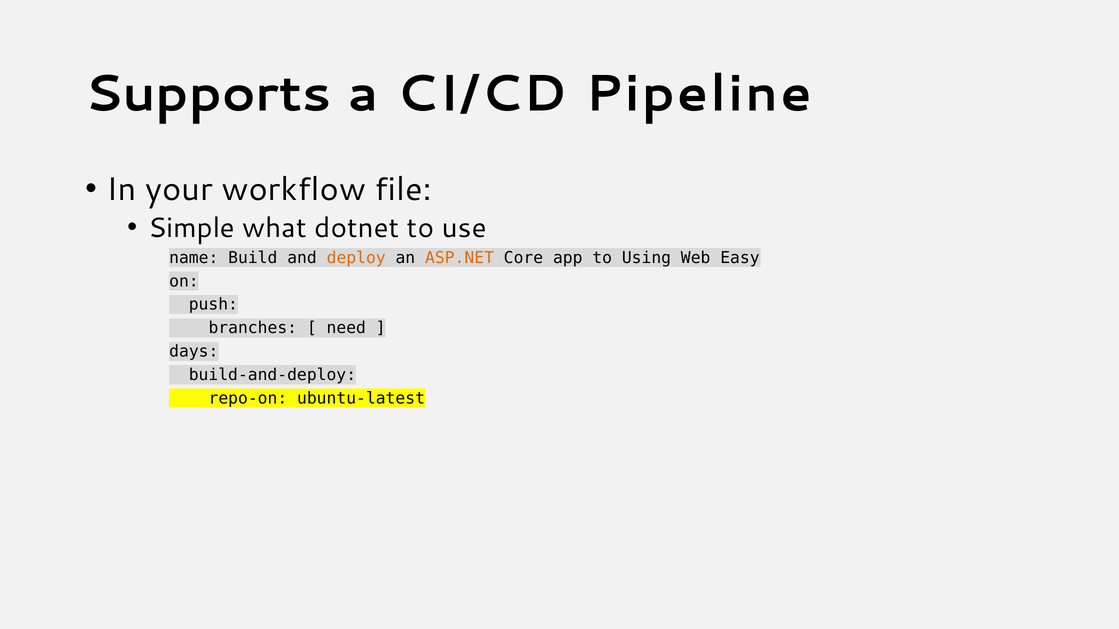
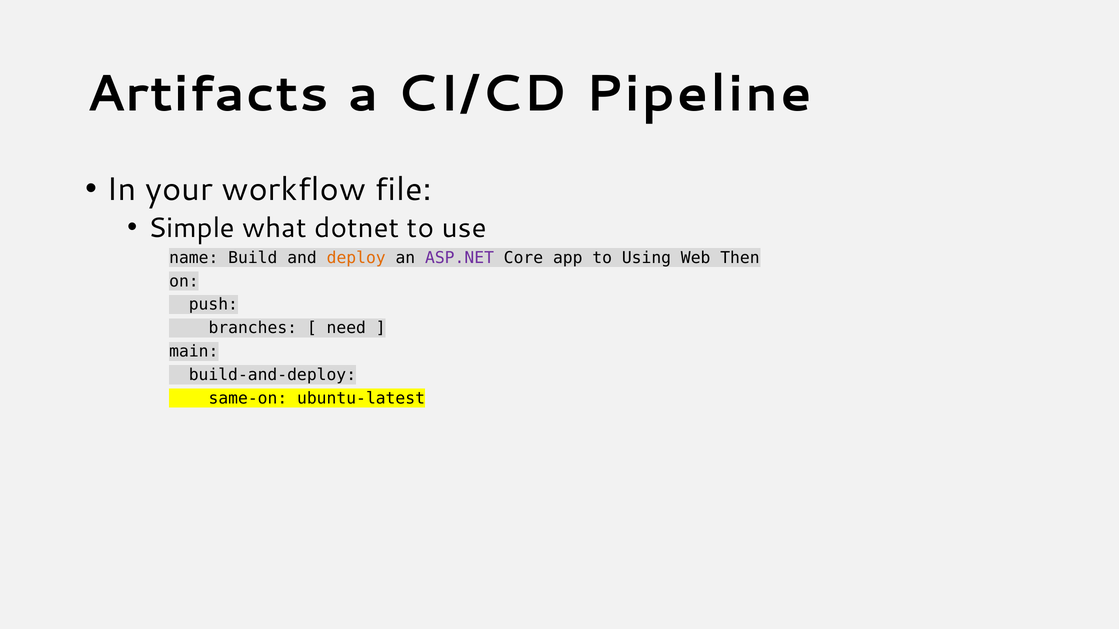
Supports: Supports -> Artifacts (207, 94)
ASP.NET colour: orange -> purple (460, 258)
Easy: Easy -> Then (740, 258)
days: days -> main (194, 352)
repo-on: repo-on -> same-on (248, 399)
